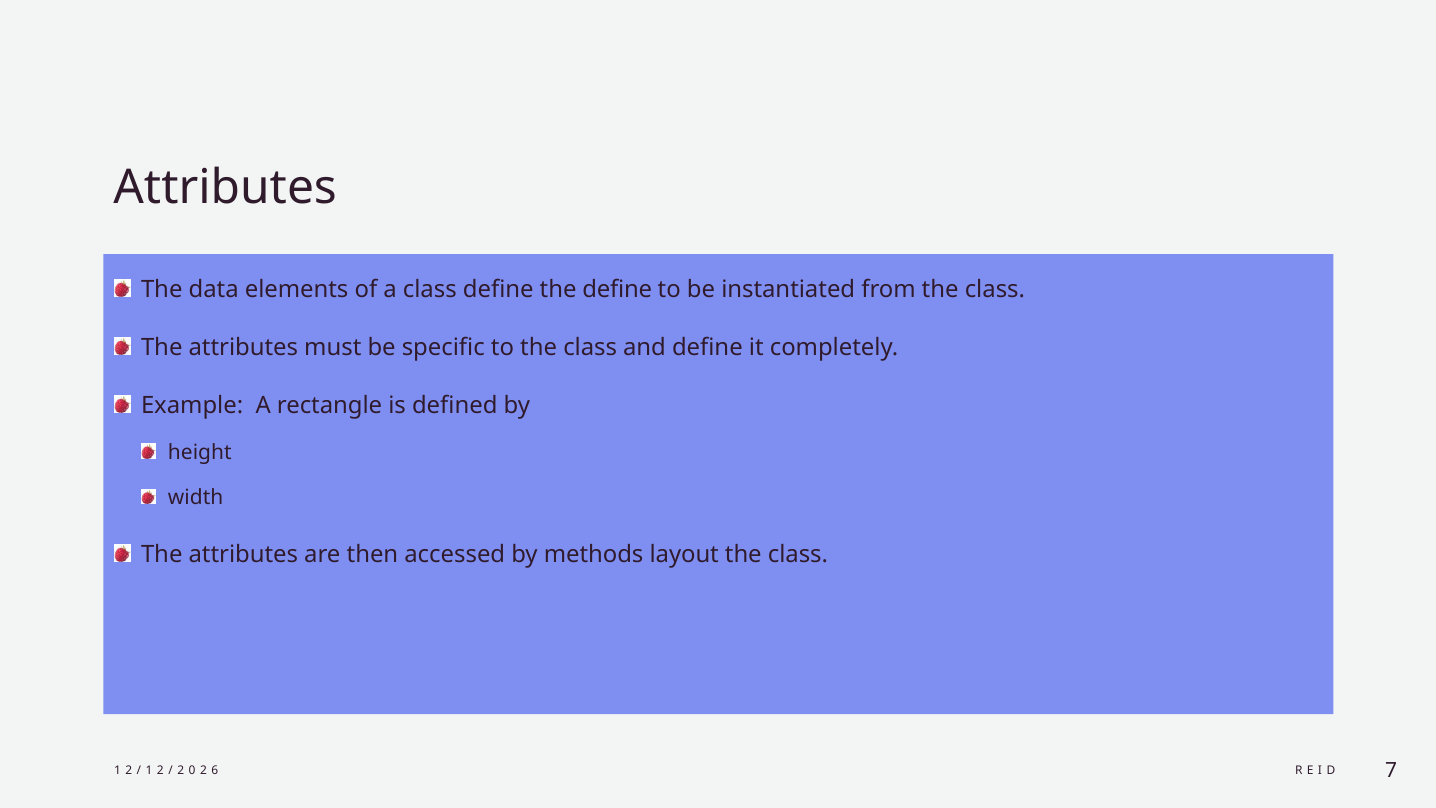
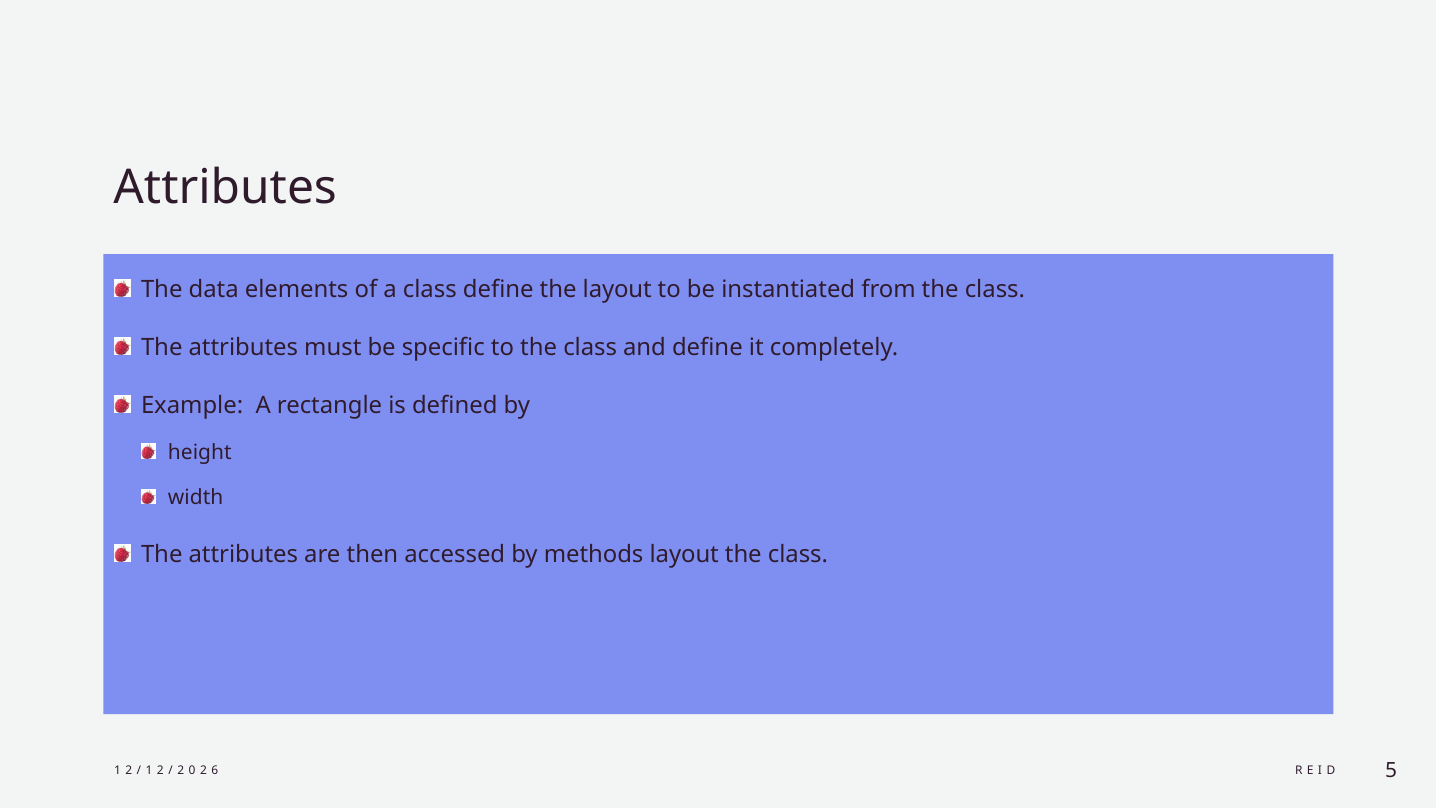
the define: define -> layout (617, 290)
7: 7 -> 5 (1391, 770)
